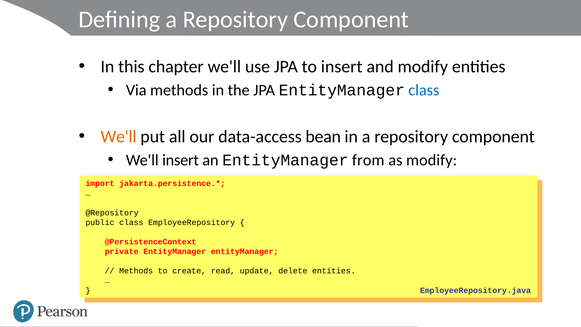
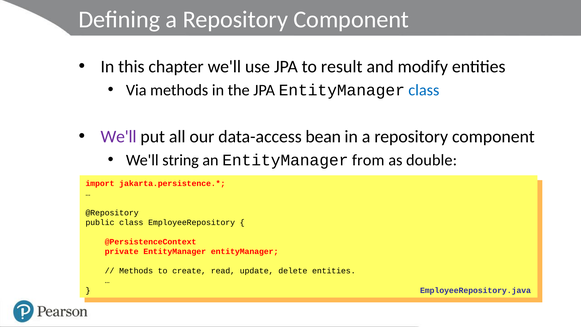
to insert: insert -> result (342, 67)
We'll colour: orange -> purple (119, 137)
We'll insert: insert -> string (181, 160)
as modify: modify -> double (432, 160)
